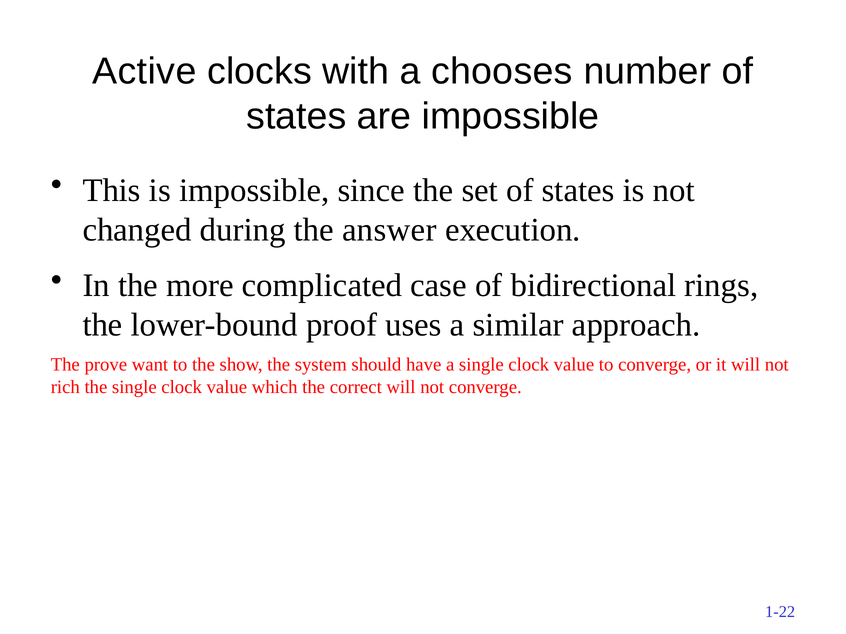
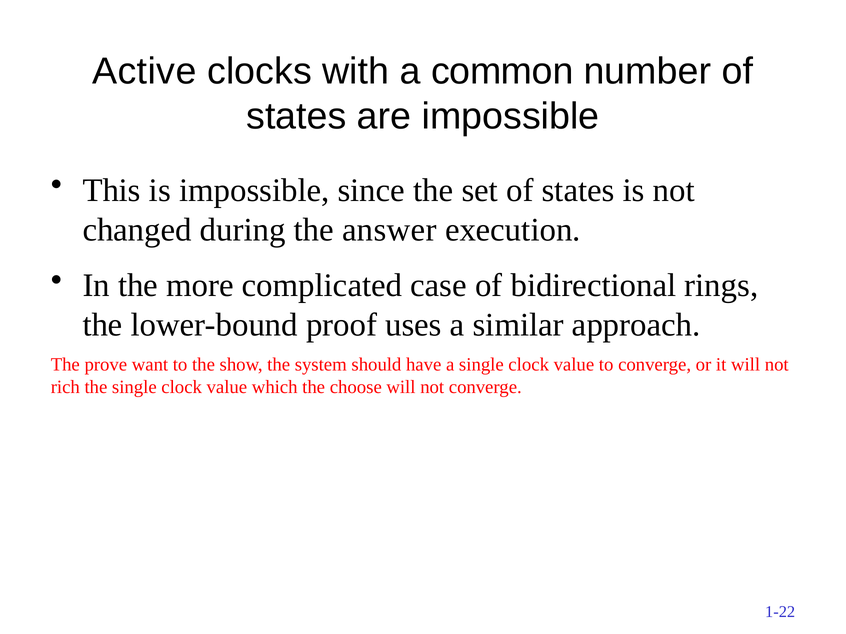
chooses: chooses -> common (502, 71)
correct: correct -> choose (356, 387)
